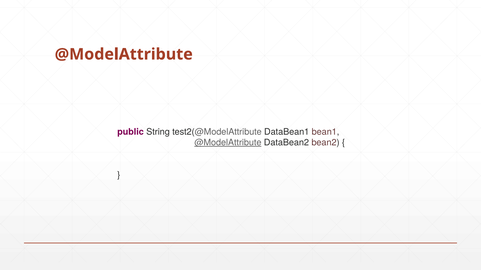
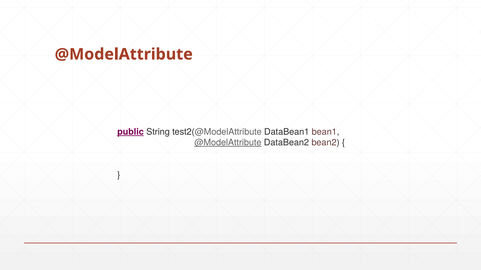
public underline: none -> present (131, 132)
